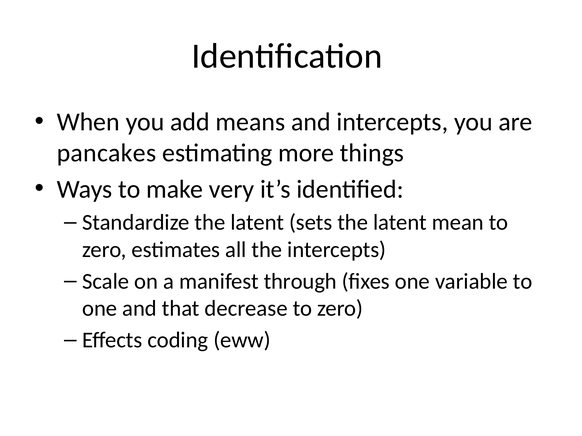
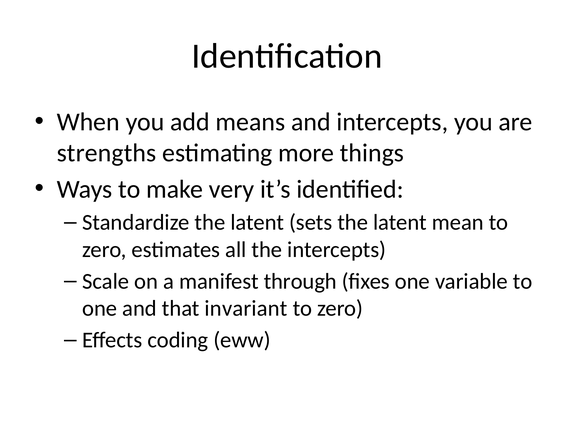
pancakes: pancakes -> strengths (107, 153)
decrease: decrease -> invariant (246, 309)
